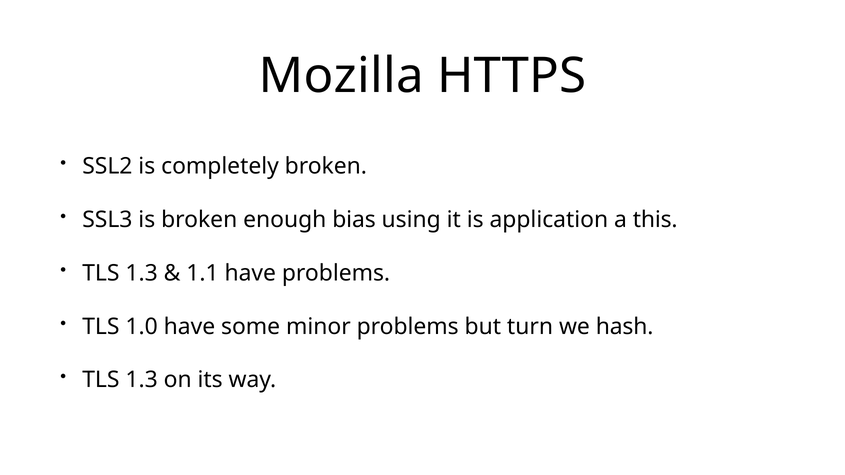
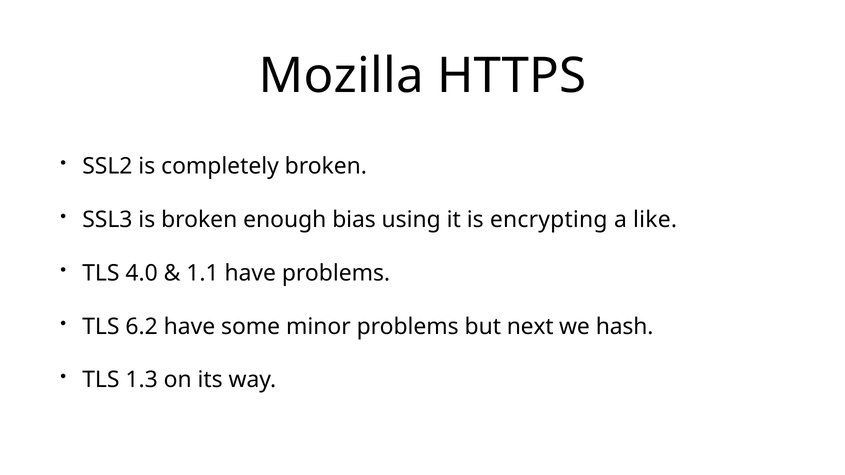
application: application -> encrypting (549, 220)
this: this -> like (655, 220)
1.3: 1.3 -> 4.0 (142, 273)
1.0: 1.0 -> 6.2 (142, 327)
turn: turn -> next (530, 327)
